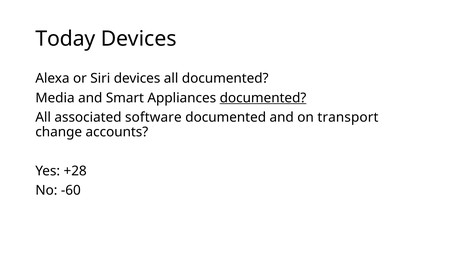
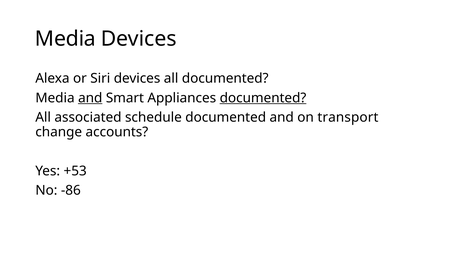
Today: Today -> Media (65, 39)
and underline: none -> present (90, 98)
software: software -> schedule (153, 117)
+28: +28 -> +53 (75, 171)
-60: -60 -> -86 (71, 190)
